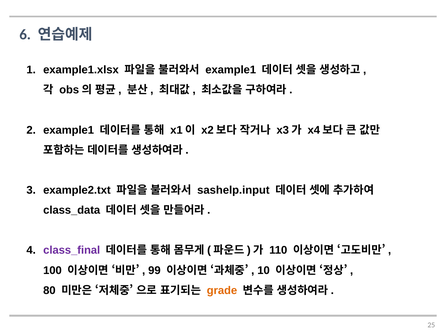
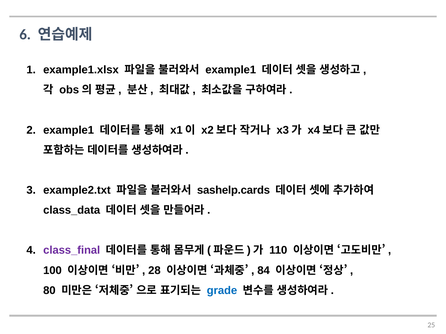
sashelp.input: sashelp.input -> sashelp.cards (234, 190)
99: 99 -> 28 (154, 271)
10: 10 -> 84 (264, 271)
grade colour: orange -> blue (222, 291)
